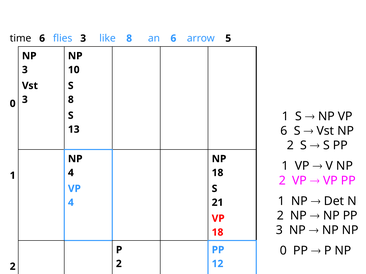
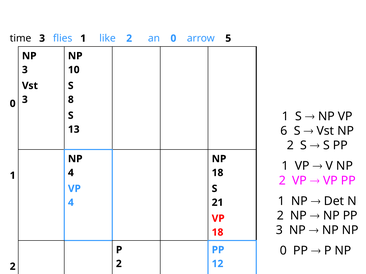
time 6: 6 -> 3 (42, 38)
flies 3: 3 -> 1 (83, 38)
like 8: 8 -> 2 (129, 38)
an 6: 6 -> 0 (173, 38)
